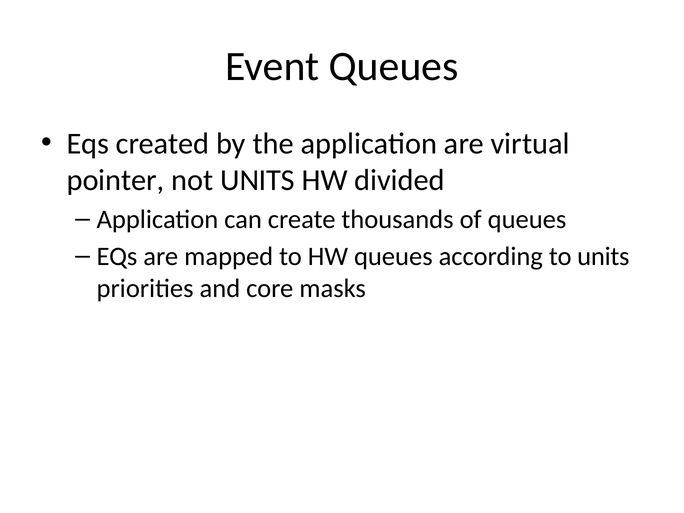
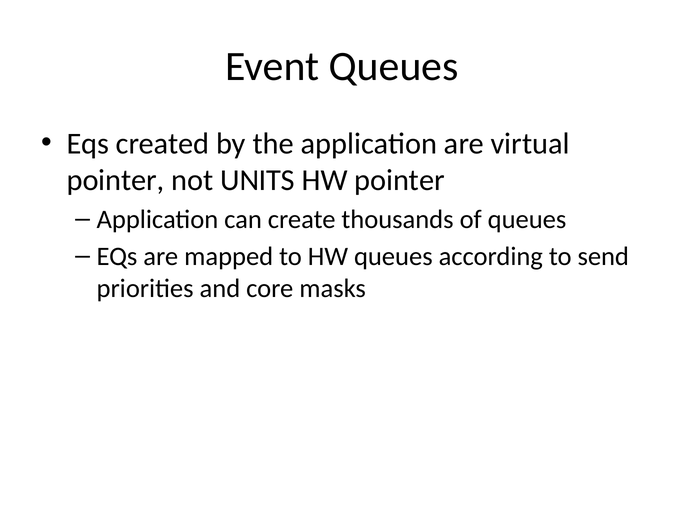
HW divided: divided -> pointer (400, 180)
to units: units -> send (603, 257)
